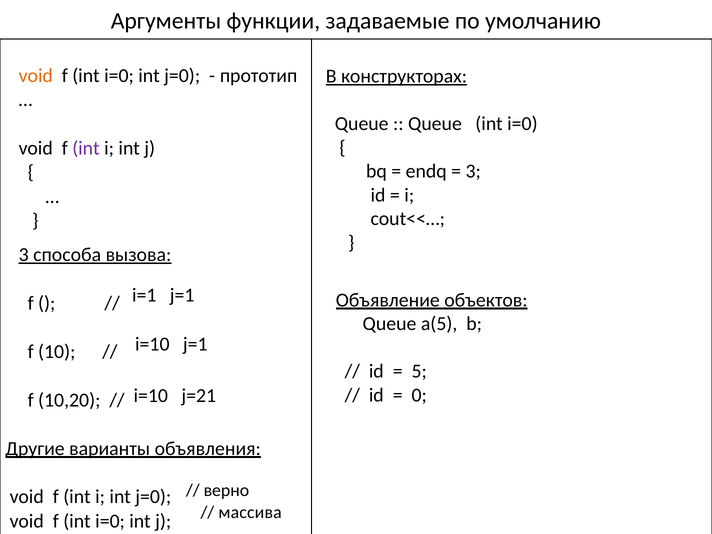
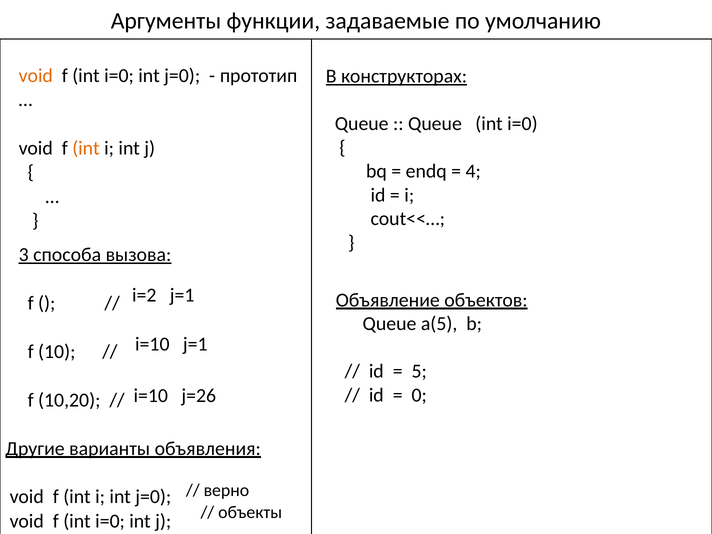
int colour: purple -> orange (86, 148)
3: 3 -> 4 (473, 171)
i=1: i=1 -> i=2 (144, 295)
j=21: j=21 -> j=26 (199, 396)
массива: массива -> объекты (250, 513)
